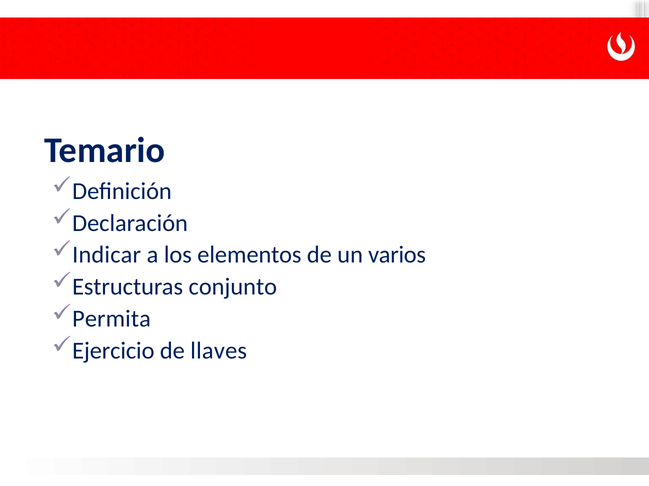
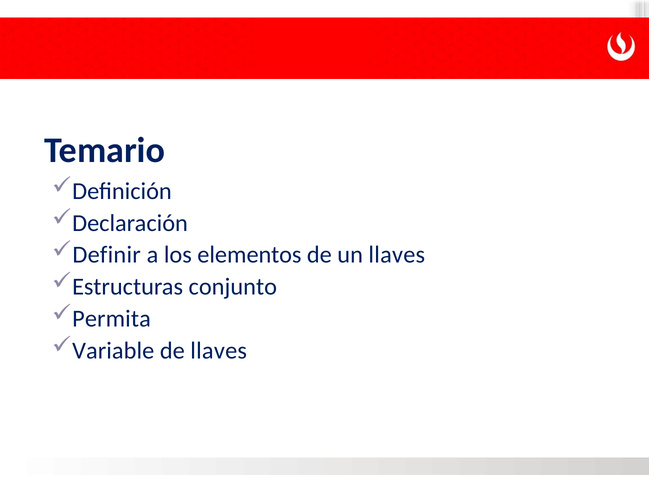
Indicar: Indicar -> Definir (107, 255)
un varios: varios -> llaves (397, 255)
Ejercicio: Ejercicio -> Variable (113, 351)
